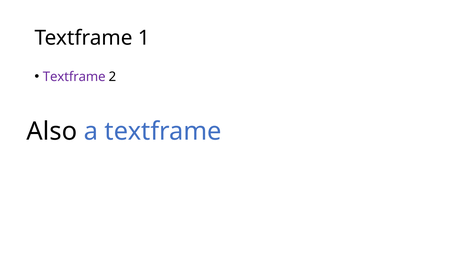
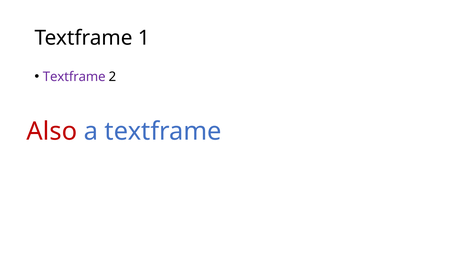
Also colour: black -> red (52, 131)
